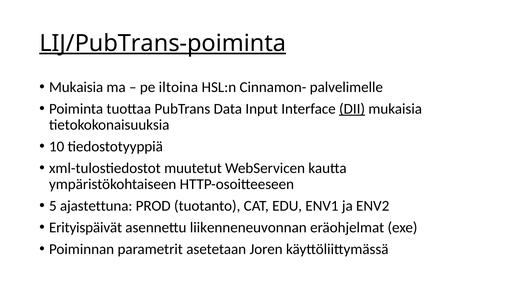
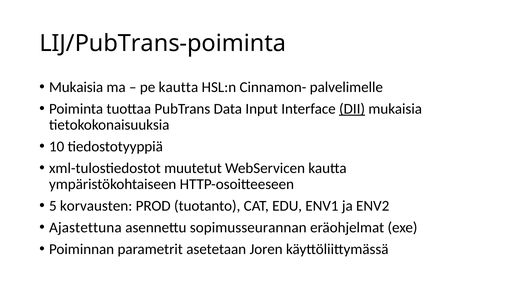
LIJ/PubTrans-poiminta underline: present -> none (163, 43)
pe iltoina: iltoina -> kautta (178, 87)
ajastettuna: ajastettuna -> korvausten (96, 206)
Erityispäivät: Erityispäivät -> Ajastettuna (85, 228)
liikenneneuvonnan: liikenneneuvonnan -> sopimusseurannan (248, 228)
